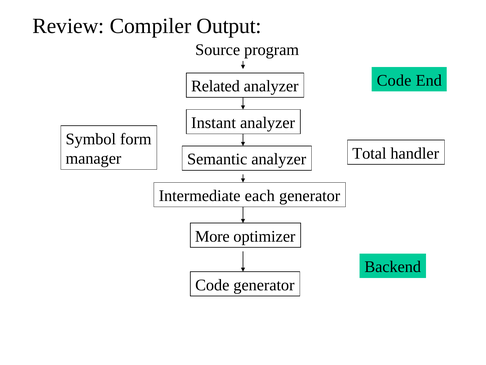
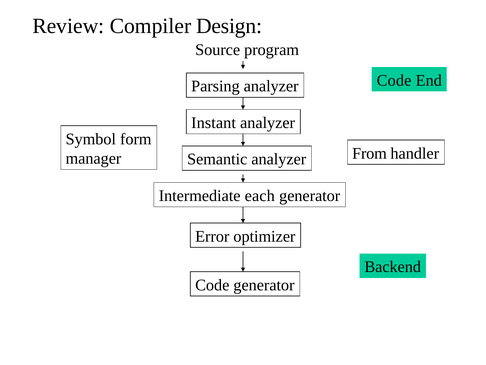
Output: Output -> Design (229, 26)
Related: Related -> Parsing (215, 86)
Total: Total -> From (369, 153)
More: More -> Error (212, 236)
